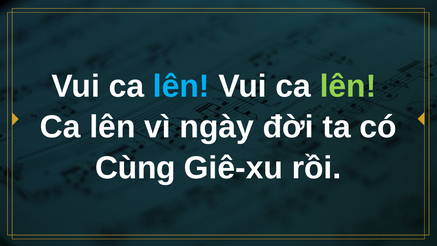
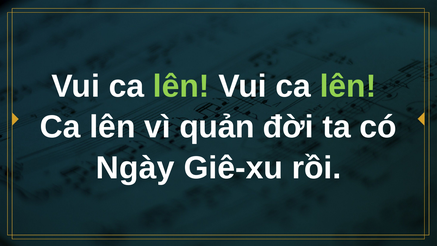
lên colour: light blue -> light green (181, 86)
ngày: ngày -> quản (217, 127)
Cùng: Cùng -> Ngày (135, 168)
